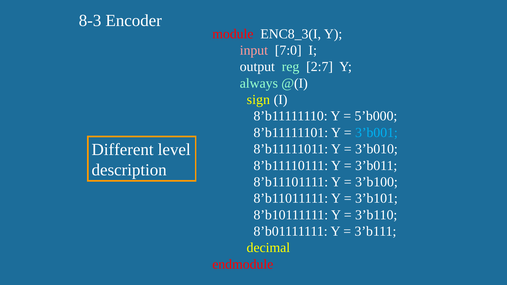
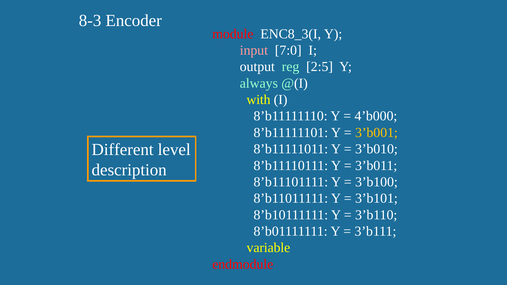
2:7: 2:7 -> 2:5 (320, 67)
sign: sign -> with (259, 100)
5’b000: 5’b000 -> 4’b000 (376, 116)
3’b001 colour: light blue -> yellow (376, 133)
decimal: decimal -> variable (268, 248)
